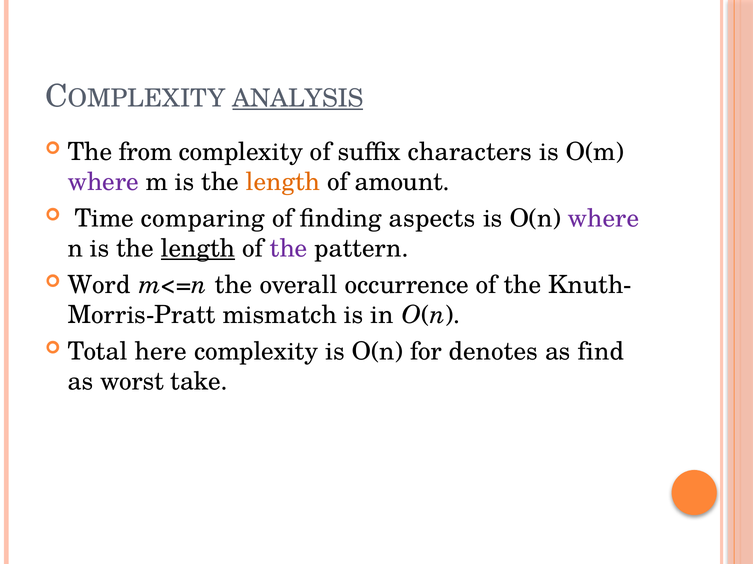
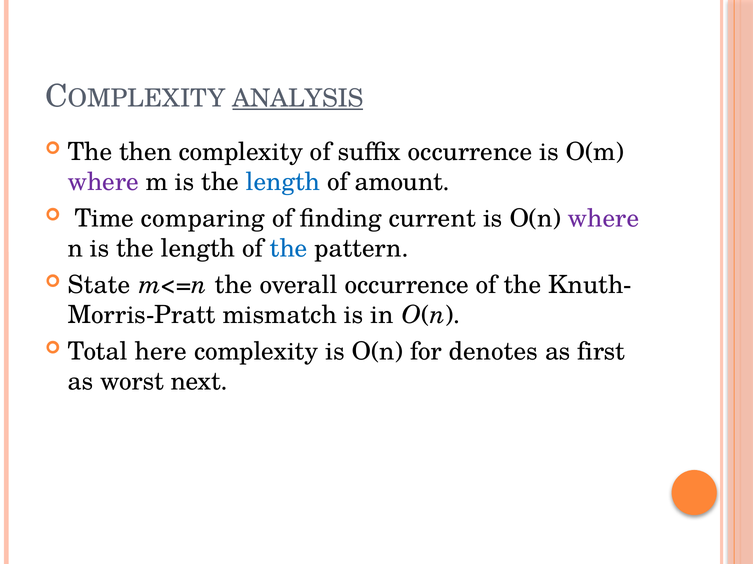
from: from -> then (146, 152)
suffix characters: characters -> occurrence (470, 152)
length colour: orange -> blue (283, 182)
aspects: aspects -> current (432, 219)
length underline: present -> none (198, 249)
the colour: purple -> blue (289, 249)
Word: Word -> State (99, 285)
find: find -> first (601, 352)
take: take -> next (199, 382)
